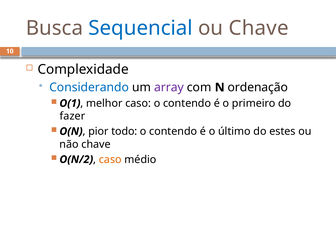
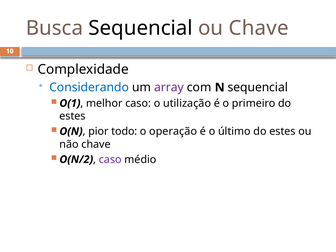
Sequencial colour: blue -> black (141, 28)
N ordenação: ordenação -> sequencial (258, 87)
caso o contendo: contendo -> utilização (187, 103)
fazer: fazer -> estes (73, 116)
contendo: contendo -> operação (173, 131)
caso colour: orange -> purple (110, 159)
